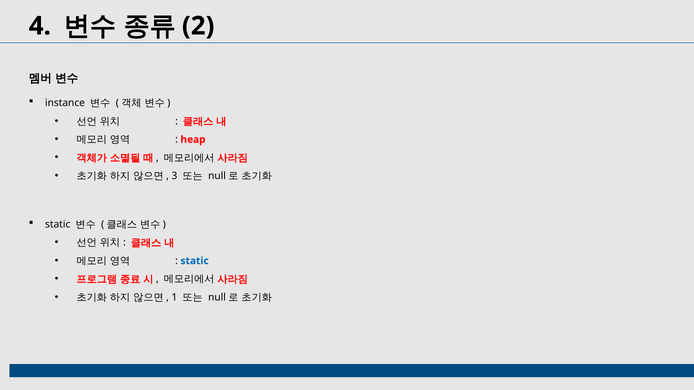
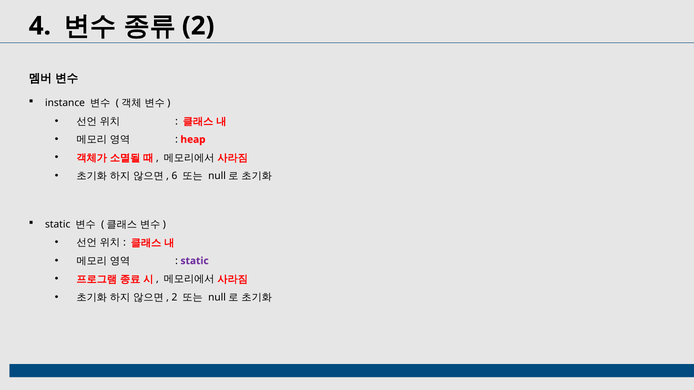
3: 3 -> 6 (174, 176)
static colour: blue -> purple (195, 261)
1: 1 -> 2 (174, 298)
